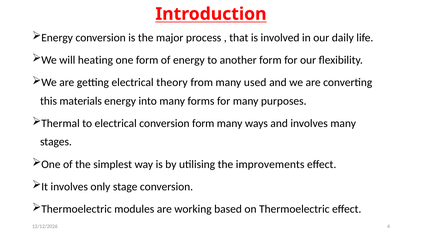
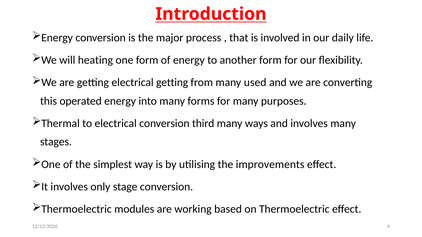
electrical theory: theory -> getting (172, 83)
materials: materials -> operated (81, 101)
conversion form: form -> third (203, 124)
